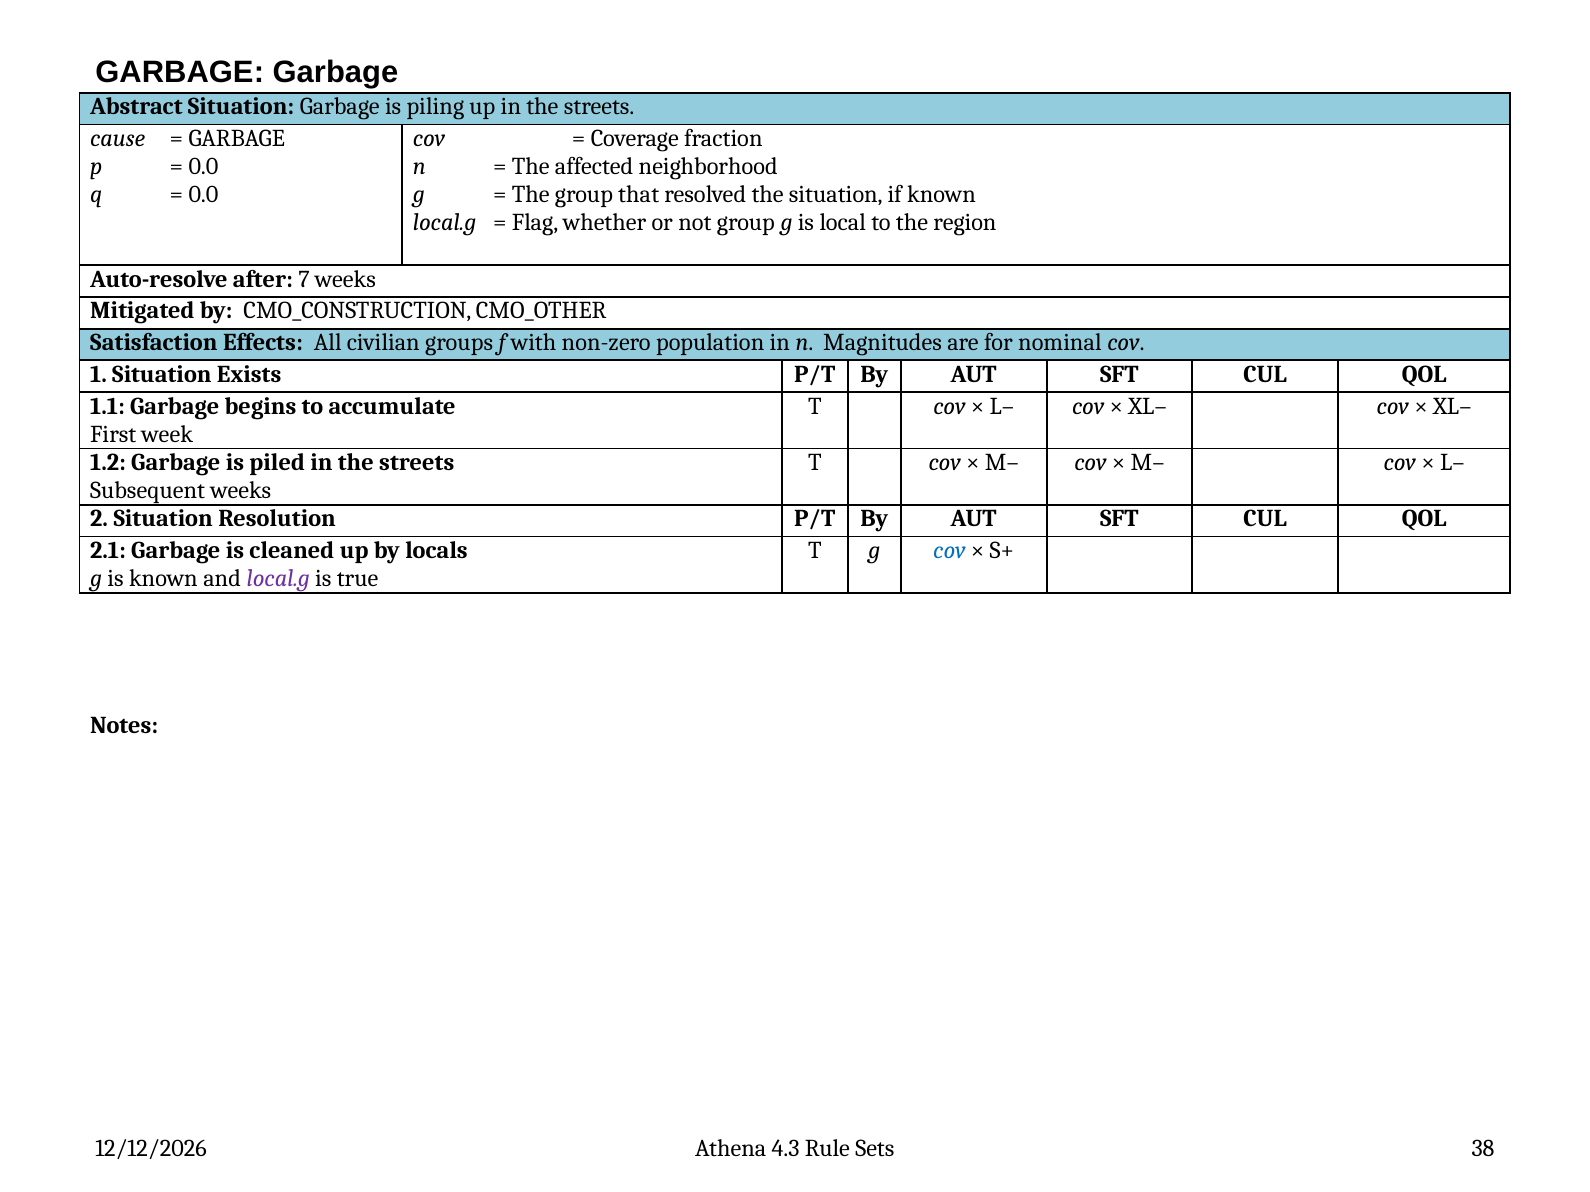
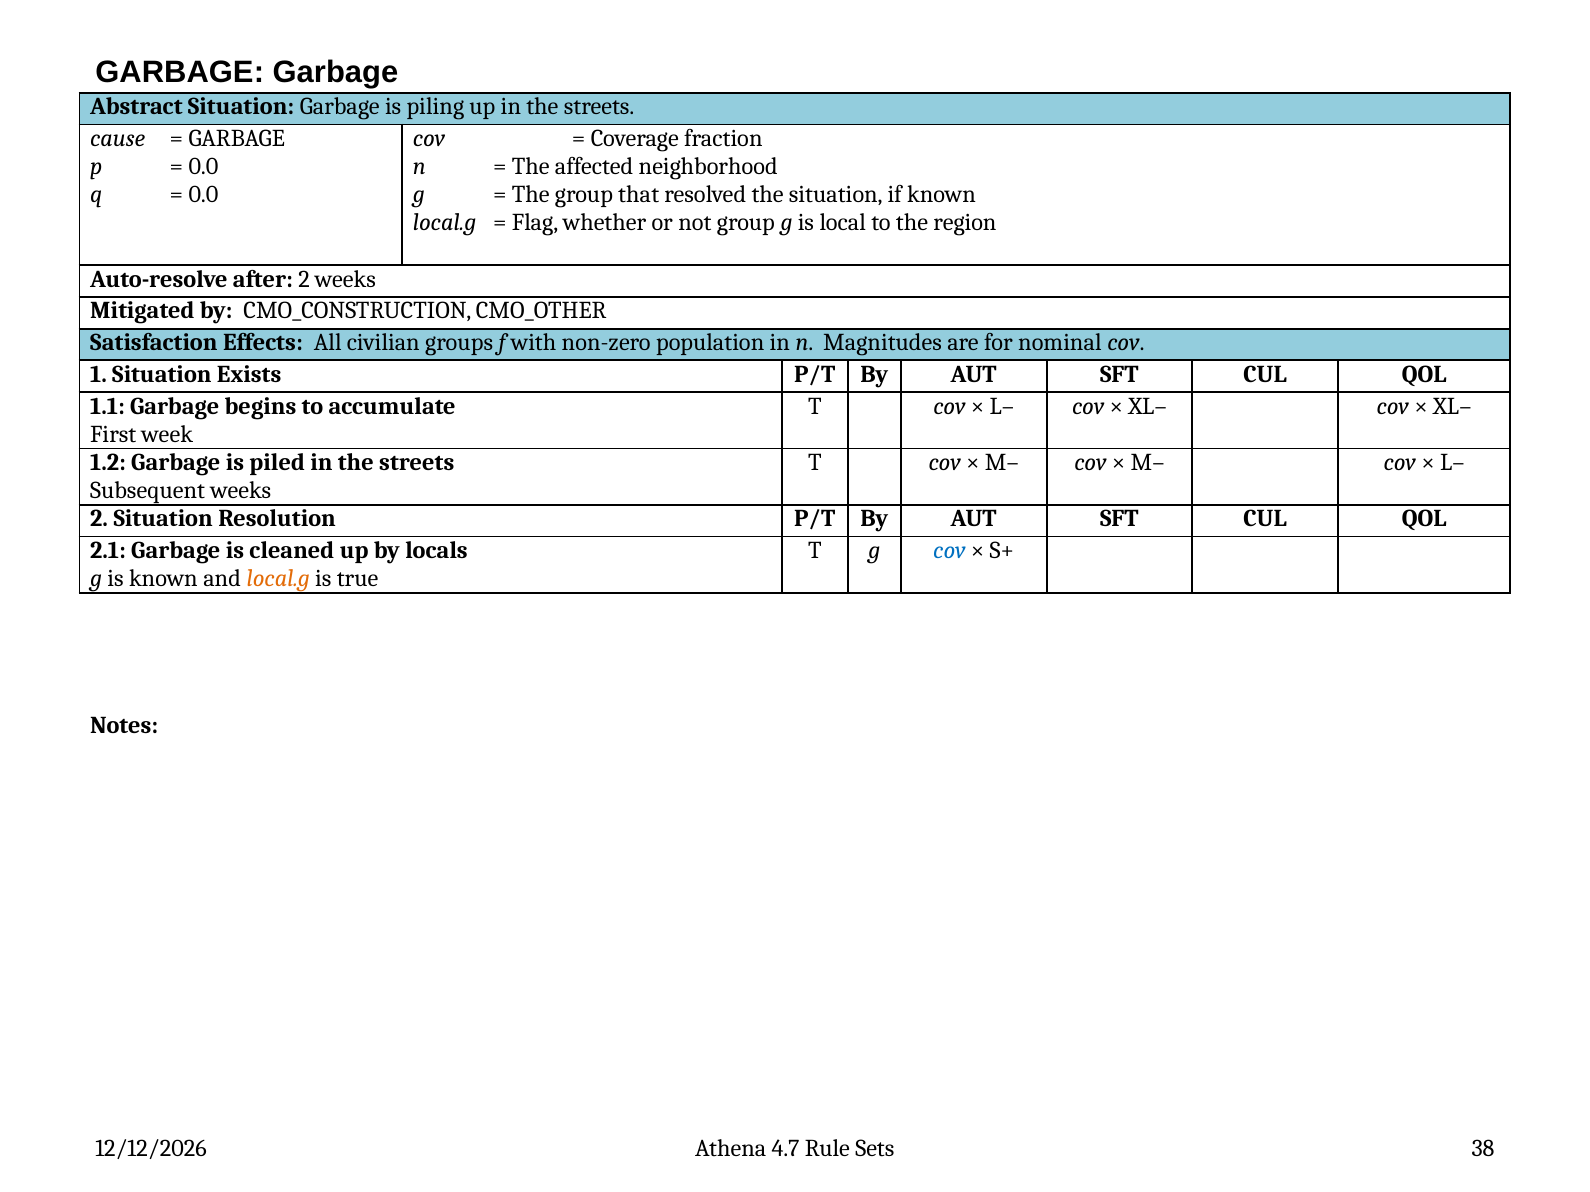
after 7: 7 -> 2 (304, 279)
local.g colour: purple -> orange (278, 579)
4.3: 4.3 -> 4.7 (786, 1149)
